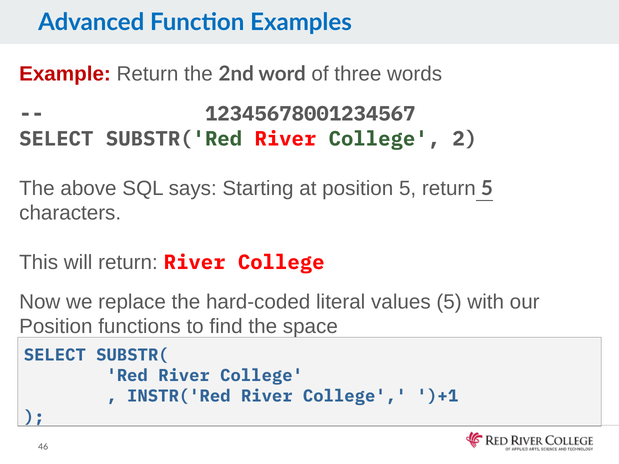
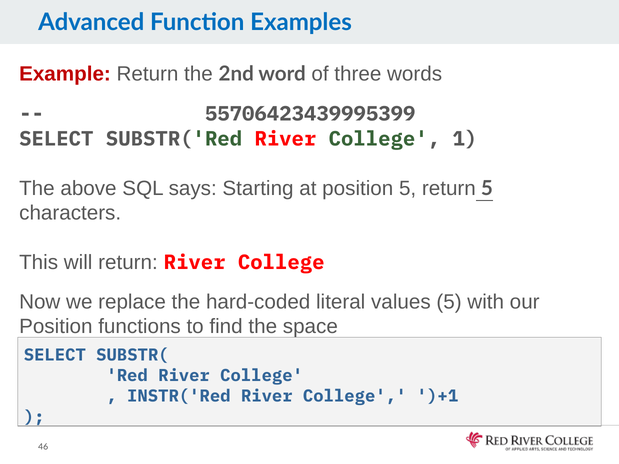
12345678001234567: 12345678001234567 -> 55706423439995399 (310, 114)
2: 2 -> 1 (465, 139)
